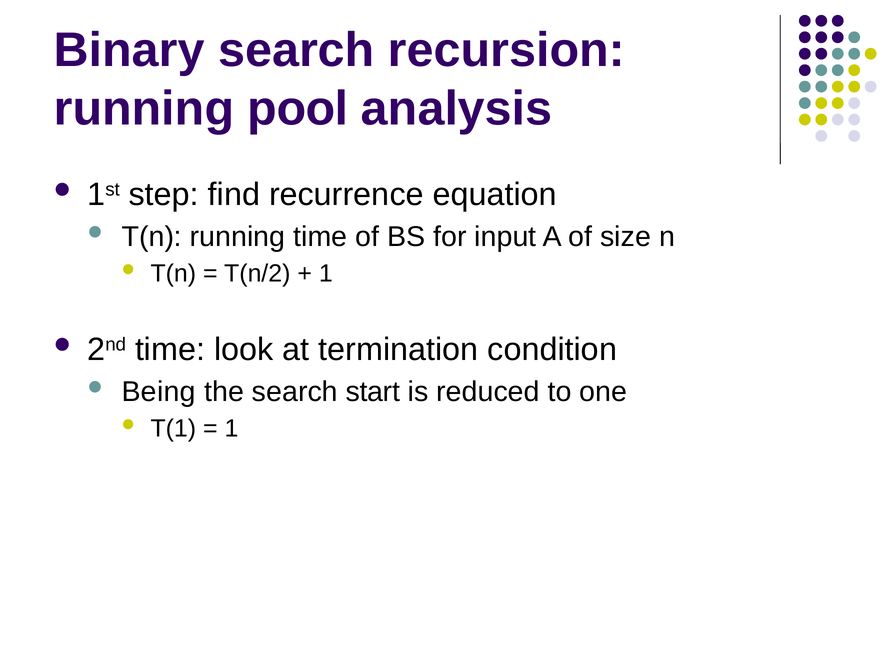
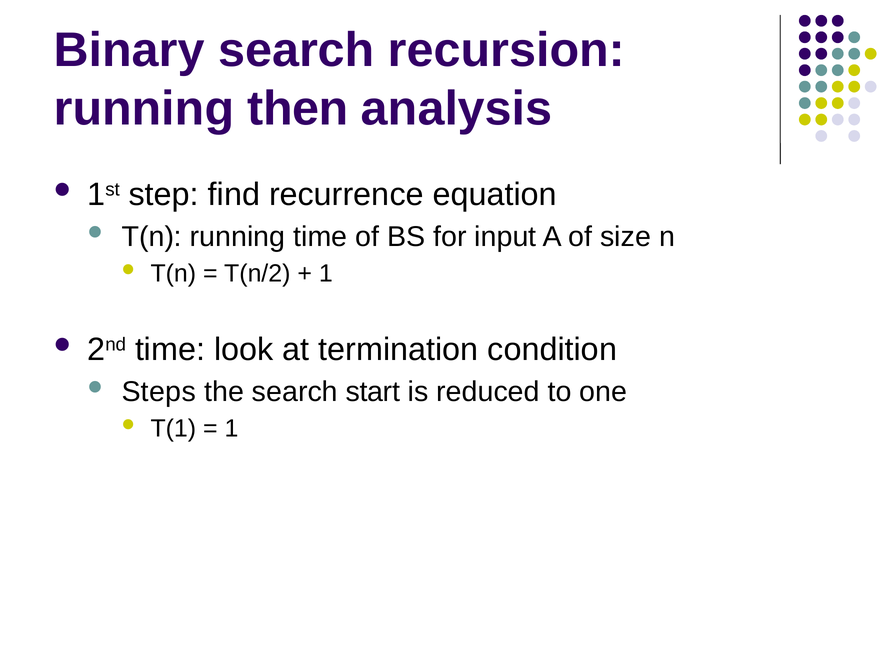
pool: pool -> then (298, 109)
Being: Being -> Steps (159, 392)
